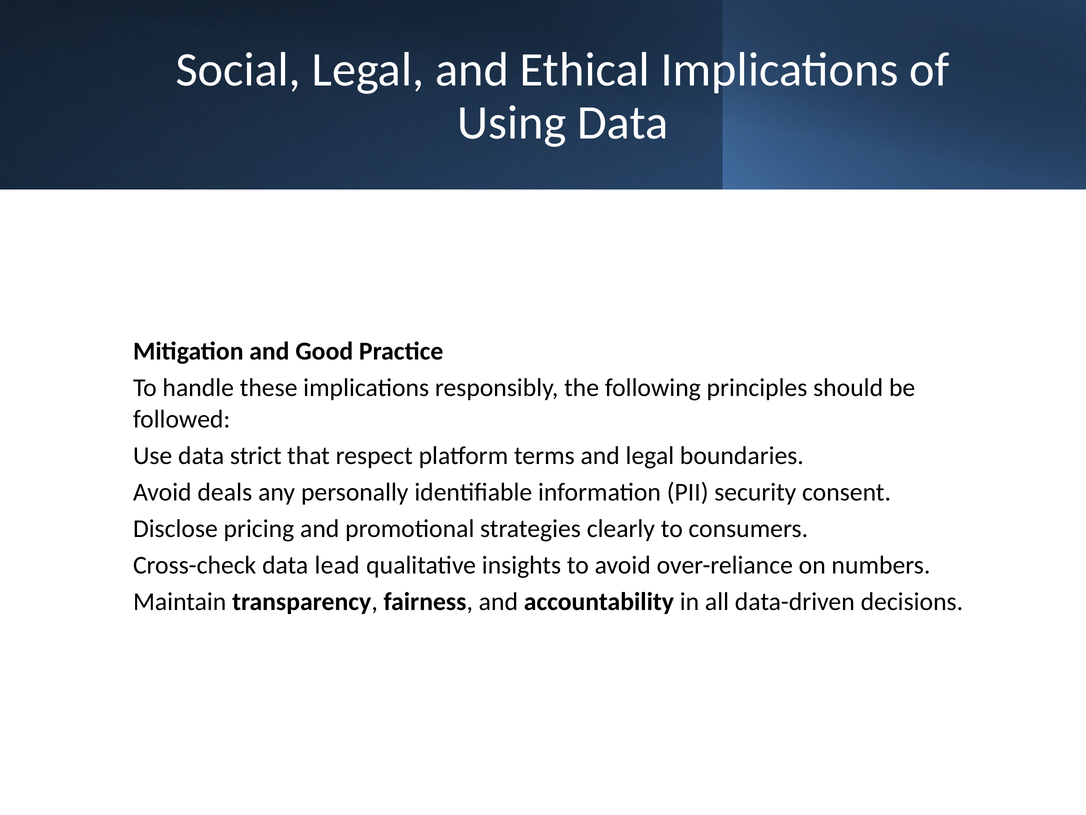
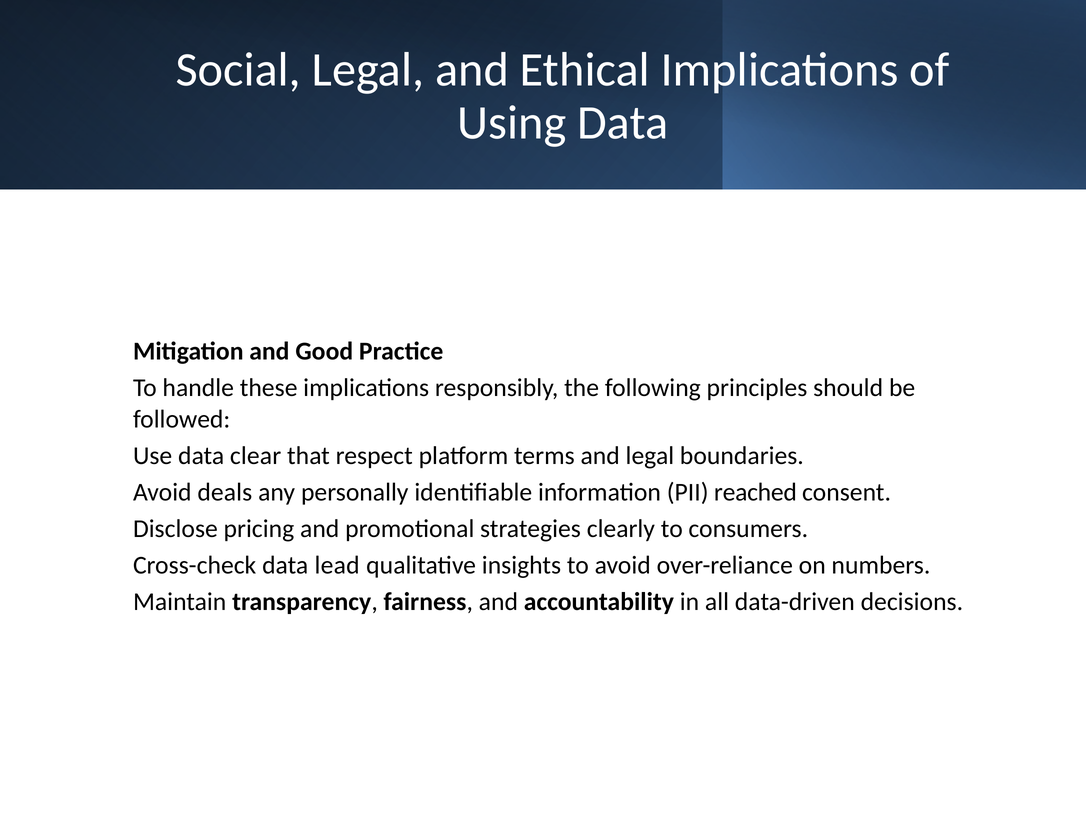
strict: strict -> clear (256, 455)
security: security -> reached (755, 492)
